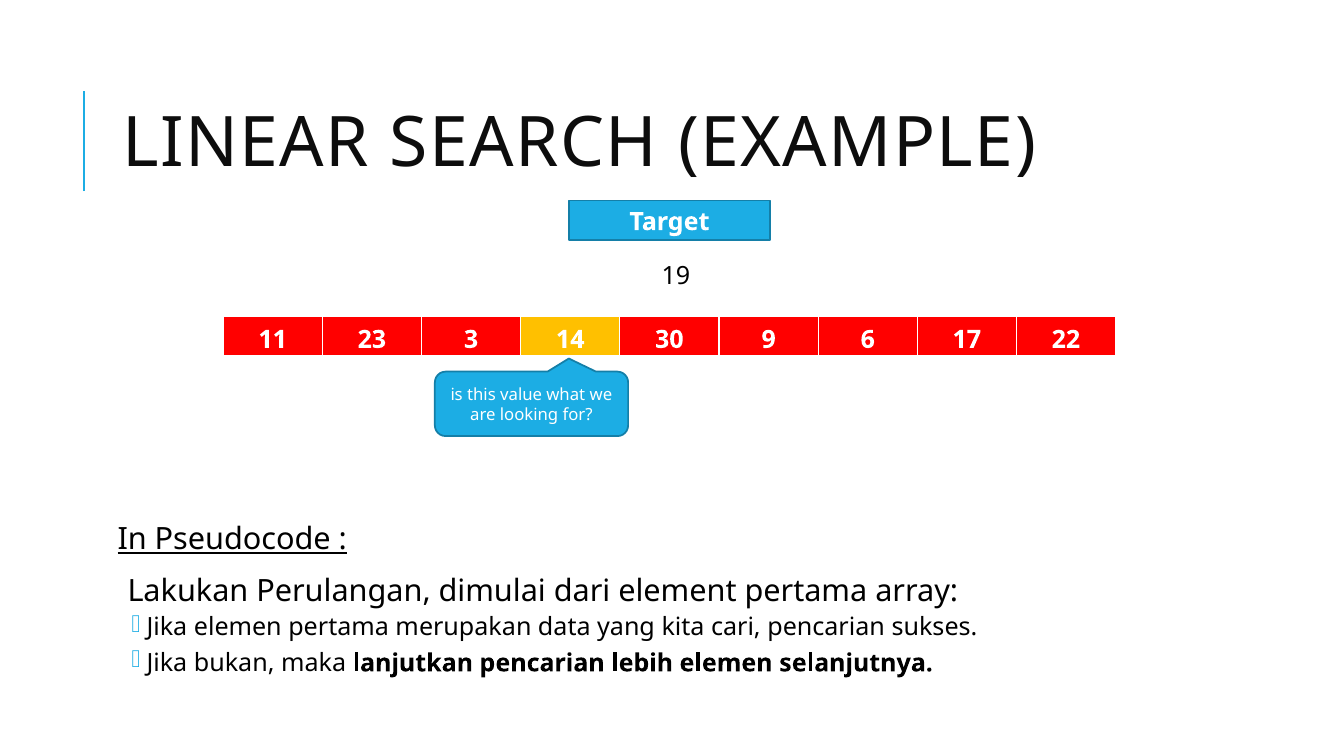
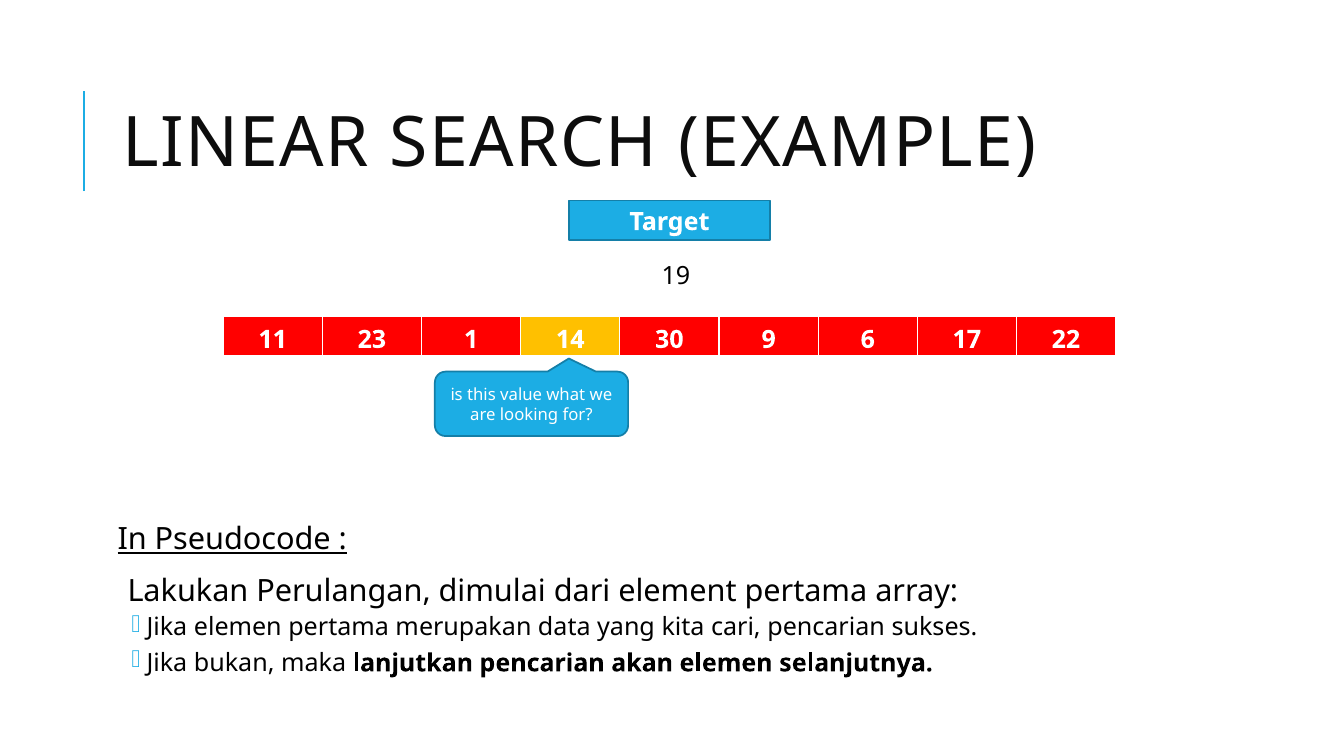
3: 3 -> 1 (471, 340)
lebih: lebih -> akan (642, 663)
